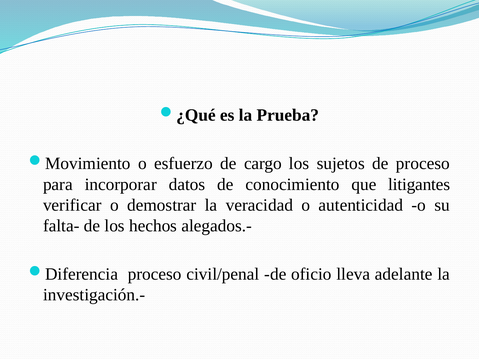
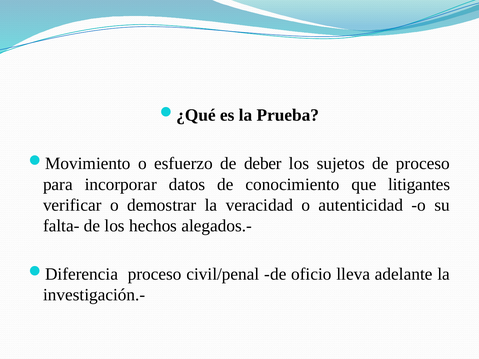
cargo: cargo -> deber (263, 164)
